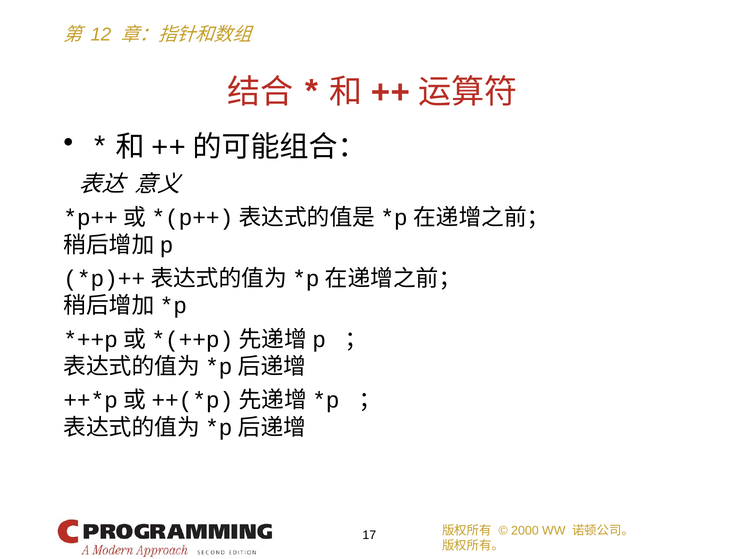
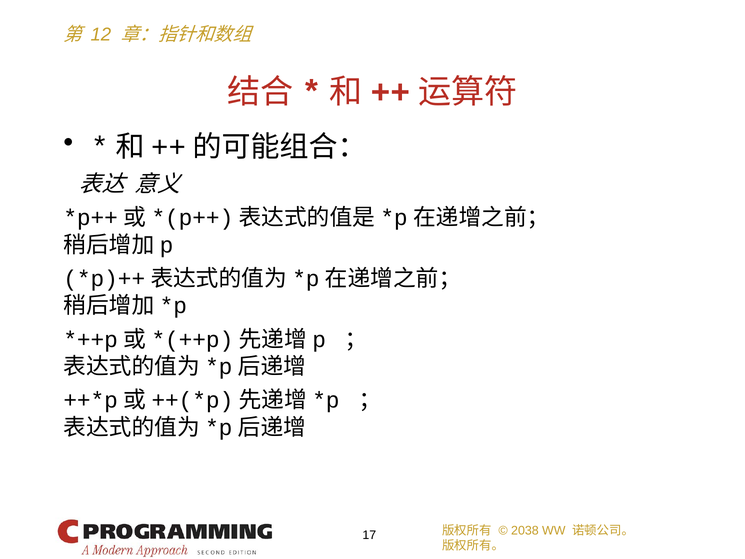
2000: 2000 -> 2038 (525, 530)
